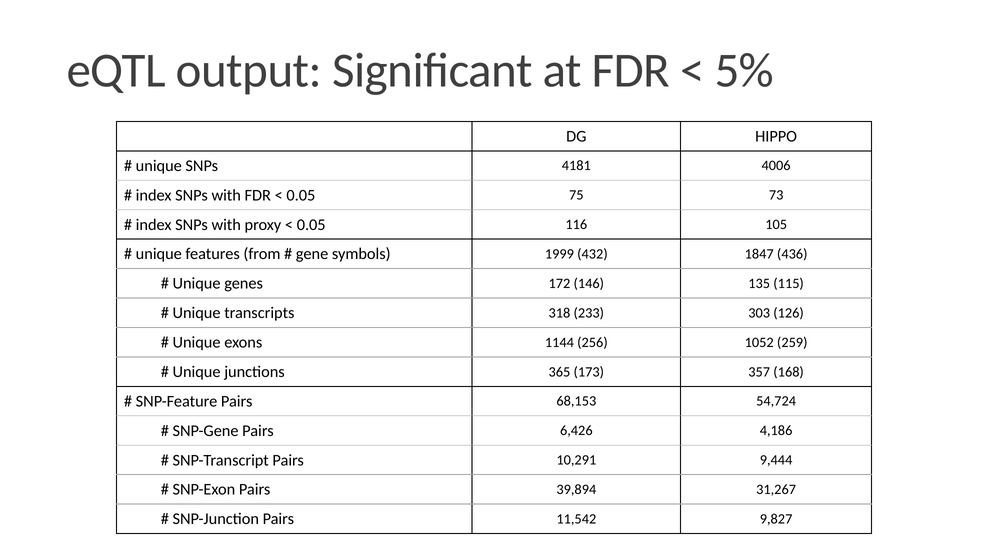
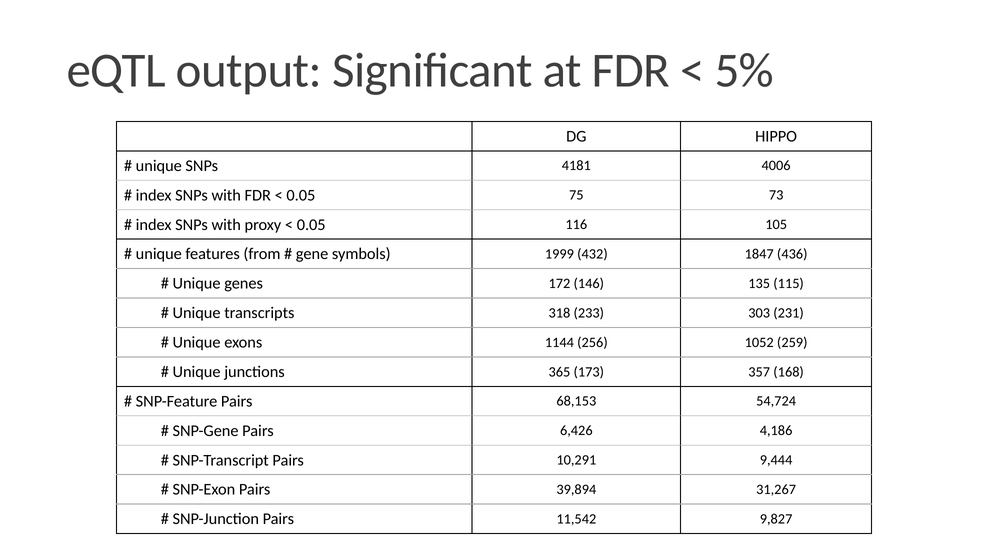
126: 126 -> 231 (789, 313)
